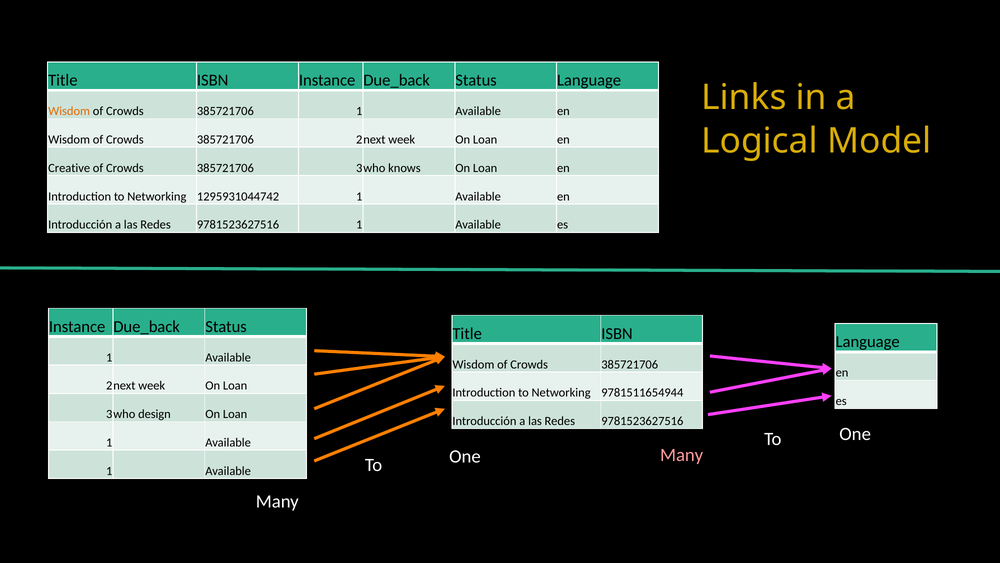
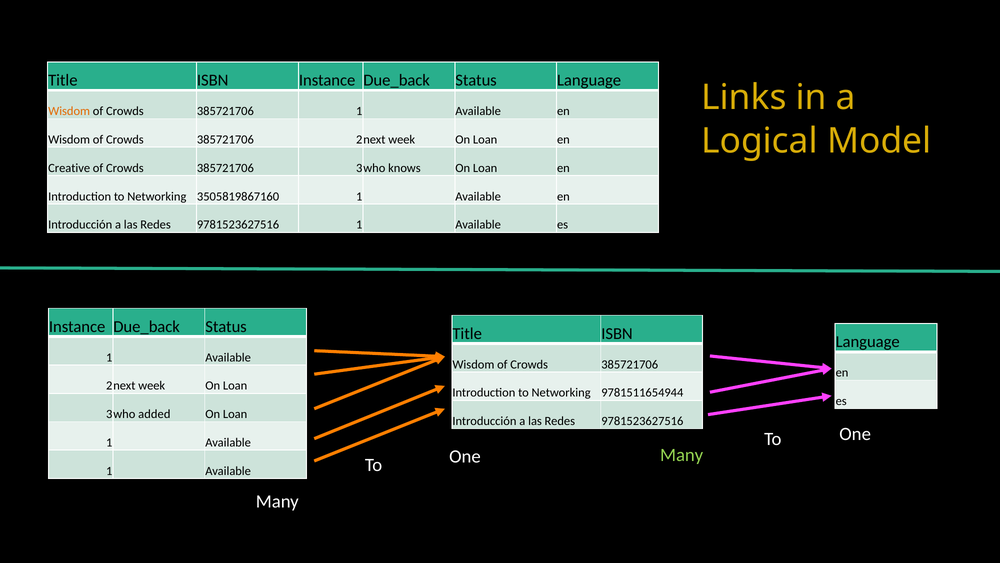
1295931044742: 1295931044742 -> 3505819867160 (238, 196)
design: design -> added (154, 414)
Many colour: pink -> light green (682, 454)
